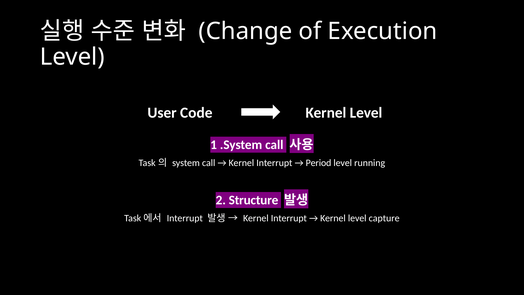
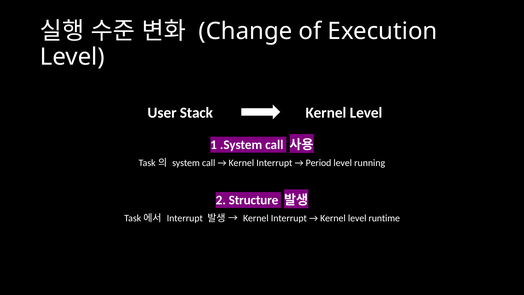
Code: Code -> Stack (196, 113)
capture: capture -> runtime (384, 218)
